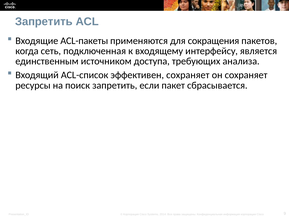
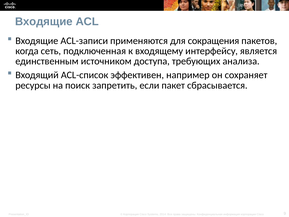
Запретить: Запретить -> Входящие (44, 21)
ACL-пакеты: ACL-пакеты -> ACL-записи (84, 41)
эффективен сохраняет: сохраняет -> например (188, 75)
